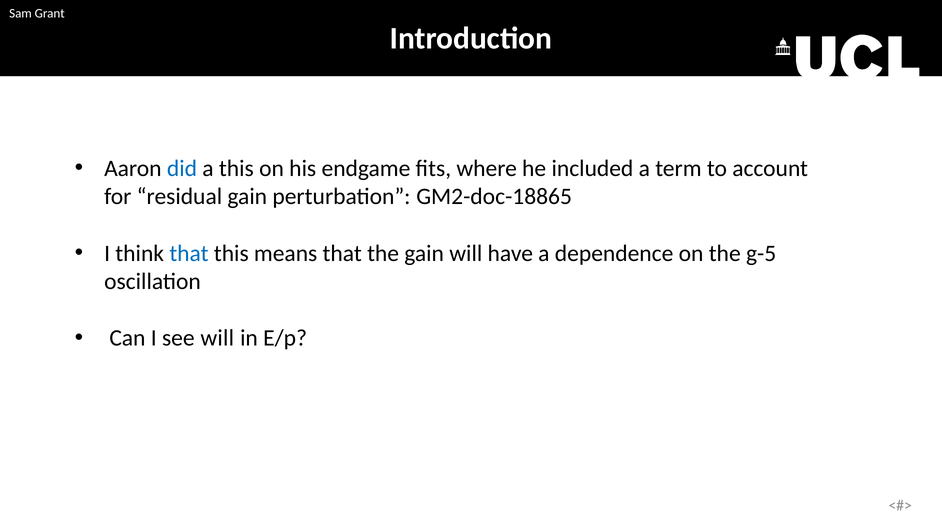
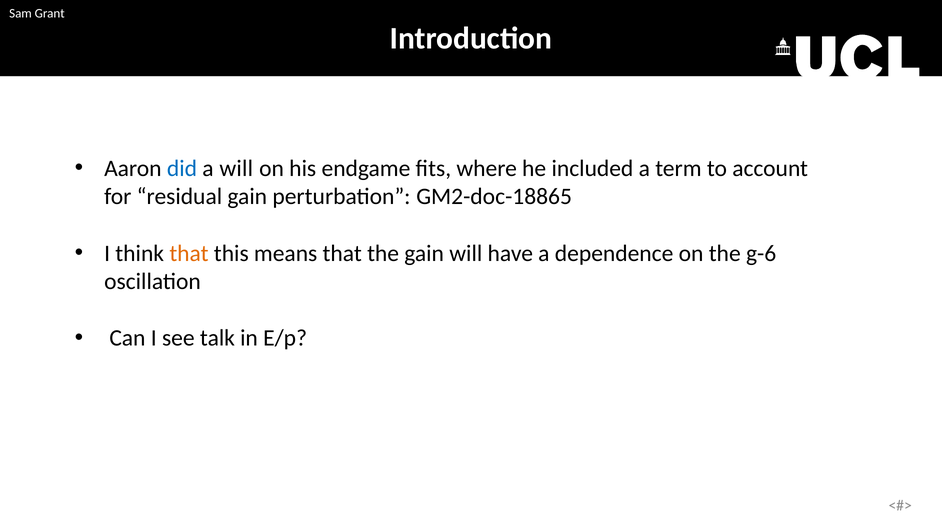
a this: this -> will (236, 168)
that colour: blue -> orange (189, 253)
g-5: g-5 -> g-6 (761, 253)
see will: will -> talk (217, 338)
